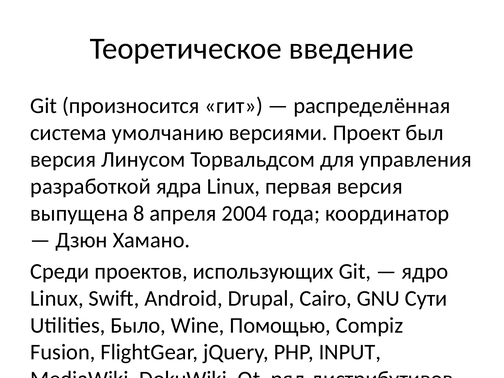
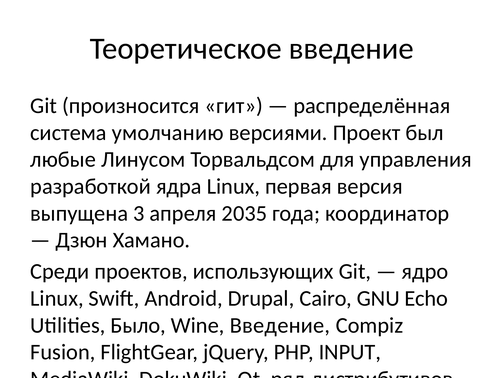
версия: версия -> любые (63, 160)
8: 8 -> 3 (139, 213)
2004: 2004 -> 2035 (244, 213)
Сути: Сути -> Echo (426, 298)
Wine Помощью: Помощью -> Введение (280, 325)
